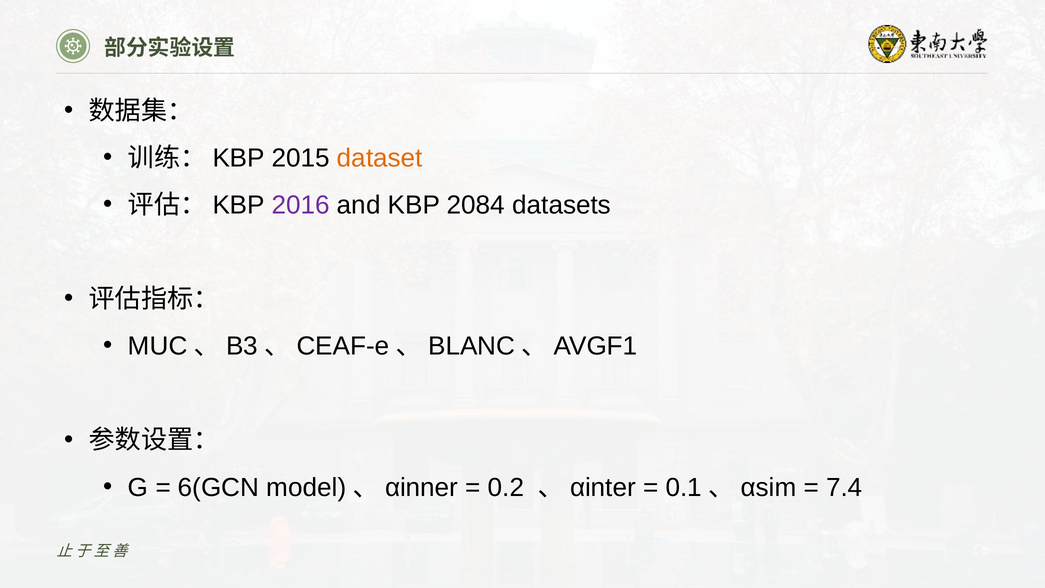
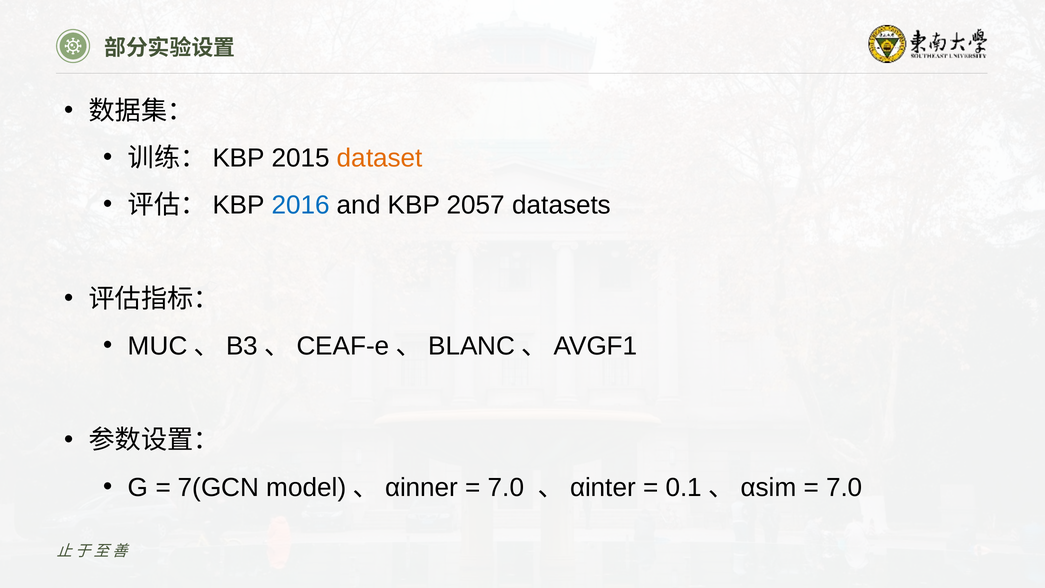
2016 colour: purple -> blue (301, 205)
2084: 2084 -> 2057 (476, 205)
6(GCN: 6(GCN -> 7(GCN (219, 487)
0.2: 0.2 -> 7.0 (506, 487)
7.4: 7.4 -> 7.0 (844, 487)
